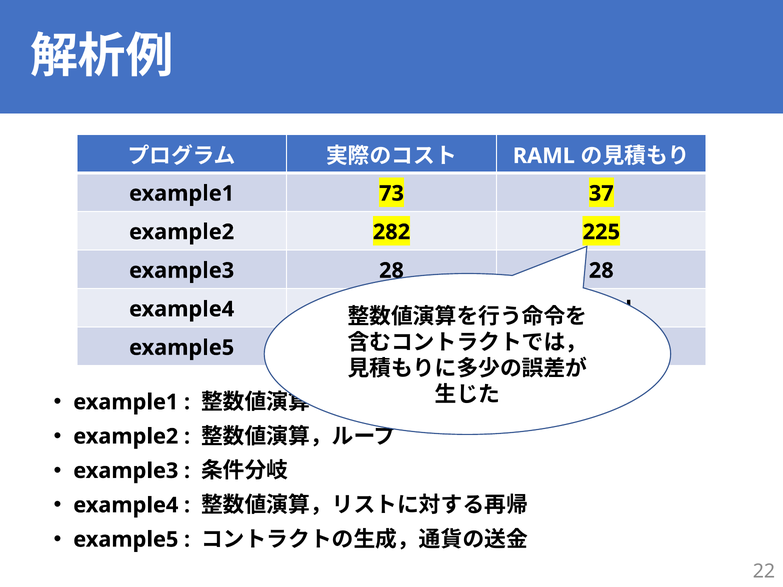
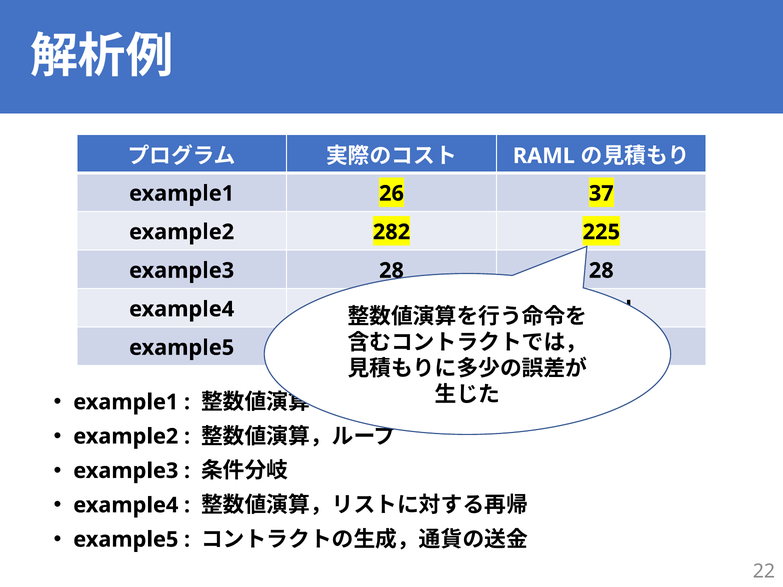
73: 73 -> 26 (391, 194)
